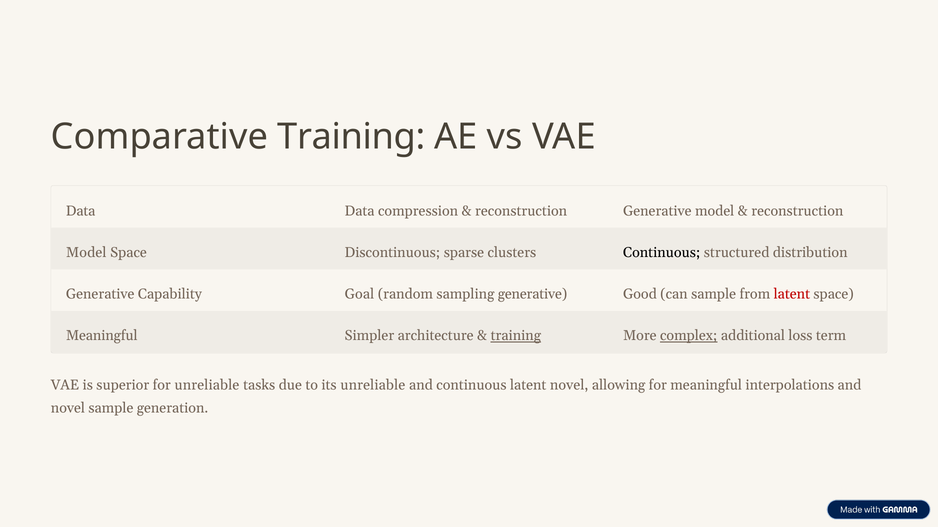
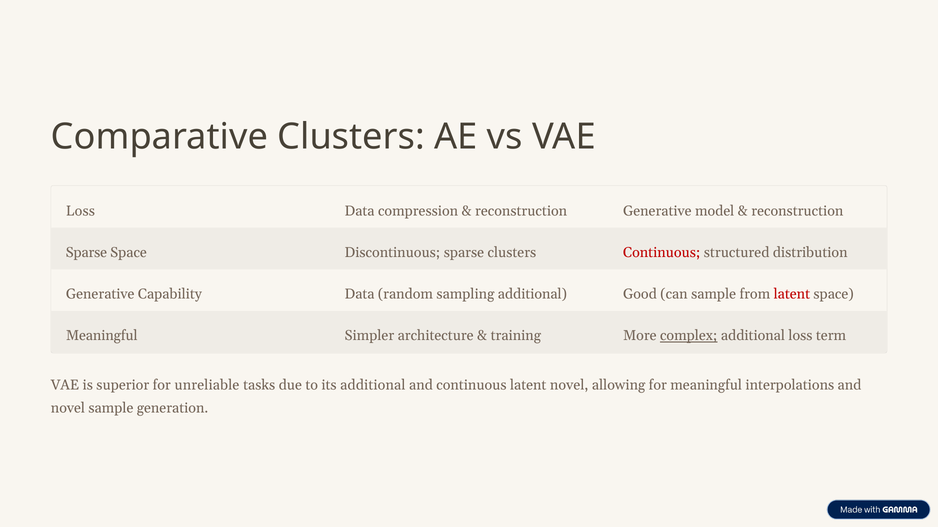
Comparative Training: Training -> Clusters (351, 137)
Data: Data -> Loss (80, 211)
Model: Model -> Sparse (86, 253)
Continuous colour: black -> red (662, 253)
Capability Goal: Goal -> Data (360, 294)
sampling generative: generative -> additional (532, 294)
training underline: present -> none (516, 336)
its unreliable: unreliable -> additional (373, 386)
